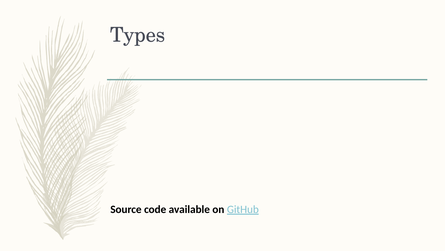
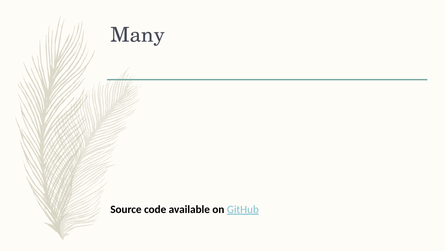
Types: Types -> Many (138, 35)
